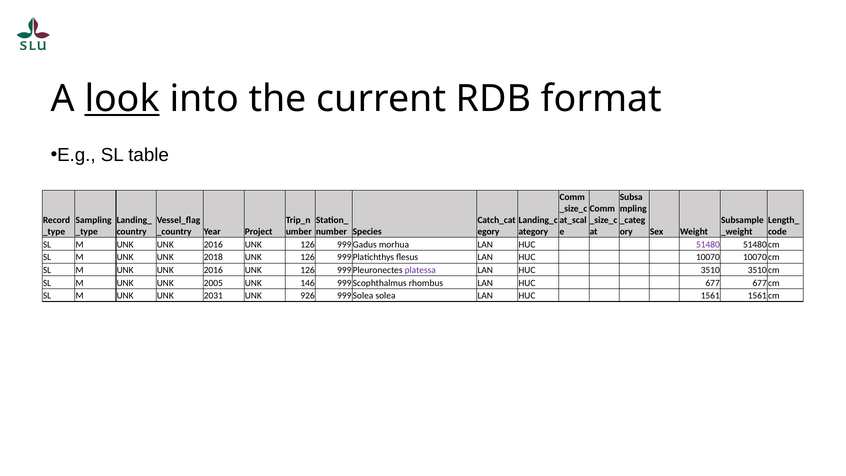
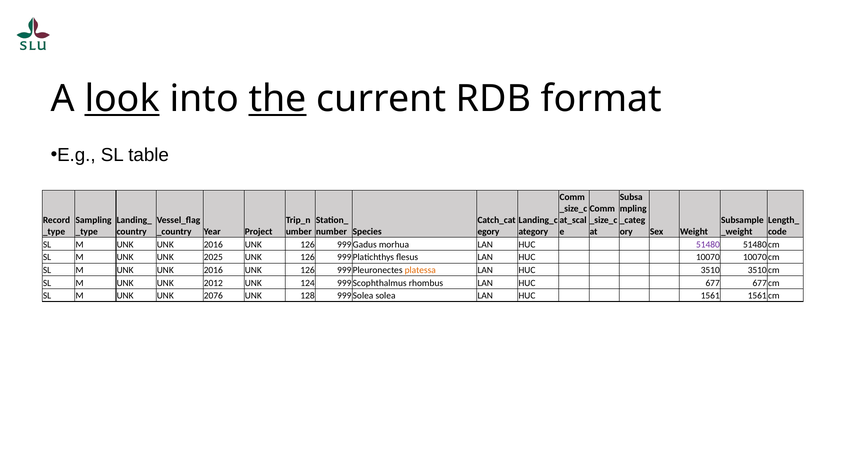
the underline: none -> present (278, 99)
2018: 2018 -> 2025 (213, 257)
platessa colour: purple -> orange (420, 270)
2005: 2005 -> 2012 (213, 283)
146: 146 -> 124 (308, 283)
2031: 2031 -> 2076 (213, 296)
926: 926 -> 128 (308, 296)
